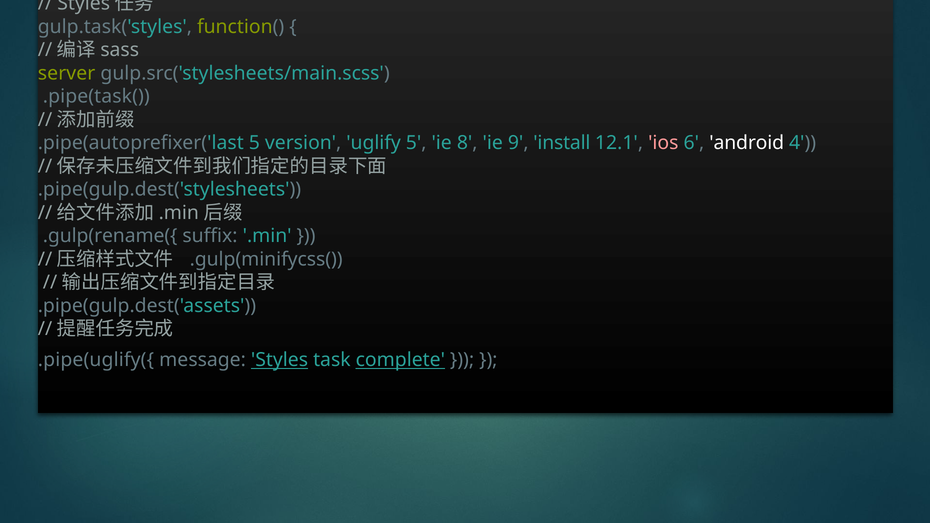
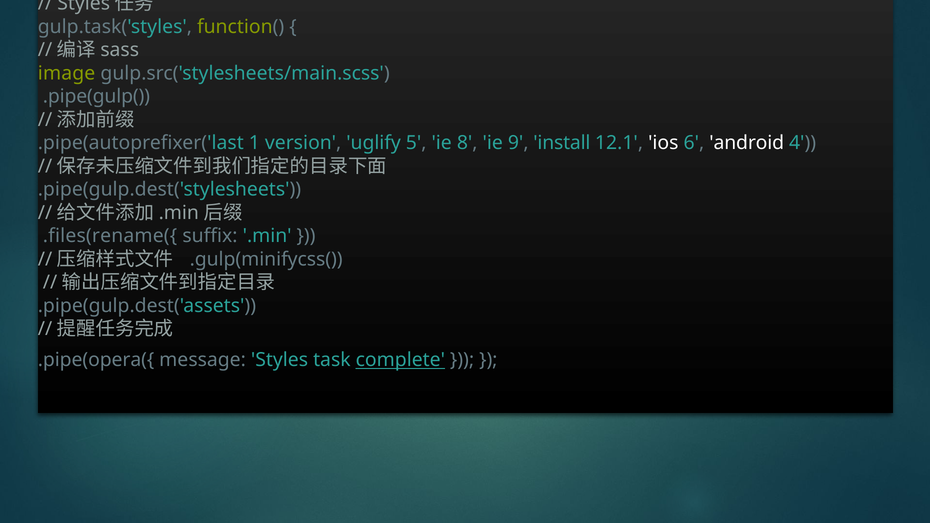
server: server -> image (67, 73)
.pipe(task(: .pipe(task( -> .pipe(gulp( (96, 96)
.pipe(autoprefixer('last 5: 5 -> 1 (254, 143)
ios colour: pink -> white (663, 143)
.gulp(rename({: .gulp(rename({ -> .files(rename({ (110, 236)
.pipe(uglify({: .pipe(uglify({ -> .pipe(opera({ (96, 360)
Styles underline: present -> none (280, 360)
